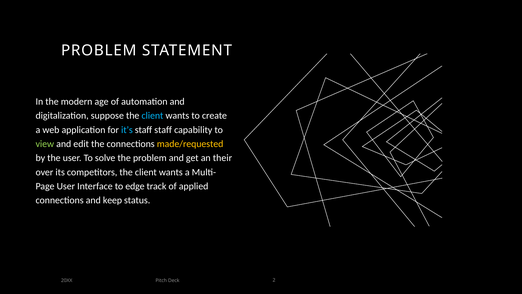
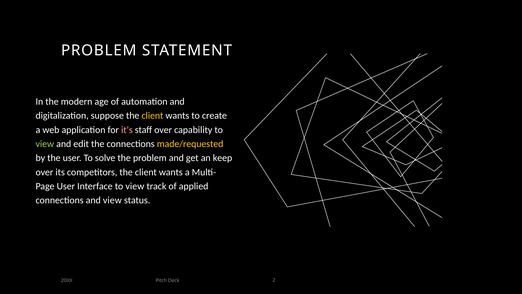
client colour: light blue -> yellow (152, 116)
it’s colour: light blue -> pink (127, 130)
staff staff: staff -> over (163, 130)
their: their -> keep (223, 158)
Interface to edge: edge -> view (135, 186)
and keep: keep -> view (112, 200)
